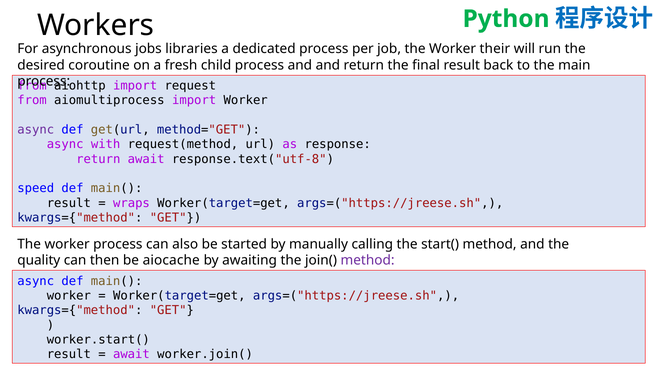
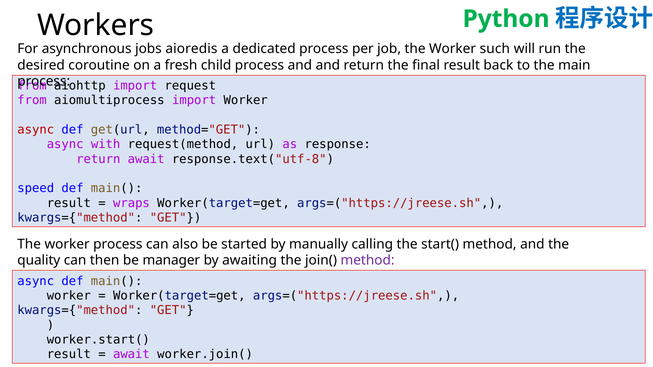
libraries: libraries -> aioredis (191, 49)
their: their -> such (495, 49)
async colour: purple -> red (36, 130)
aiocache: aiocache -> manager (171, 261)
